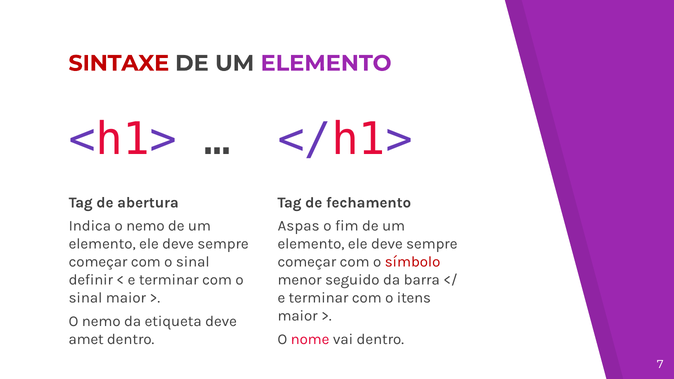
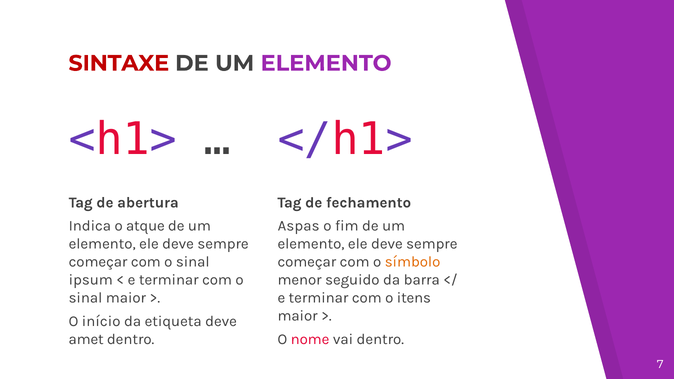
Indica o nemo: nemo -> atque (145, 226)
símbolo colour: red -> orange (413, 262)
definir: definir -> ipsum (91, 280)
nemo: nemo -> início (101, 322)
